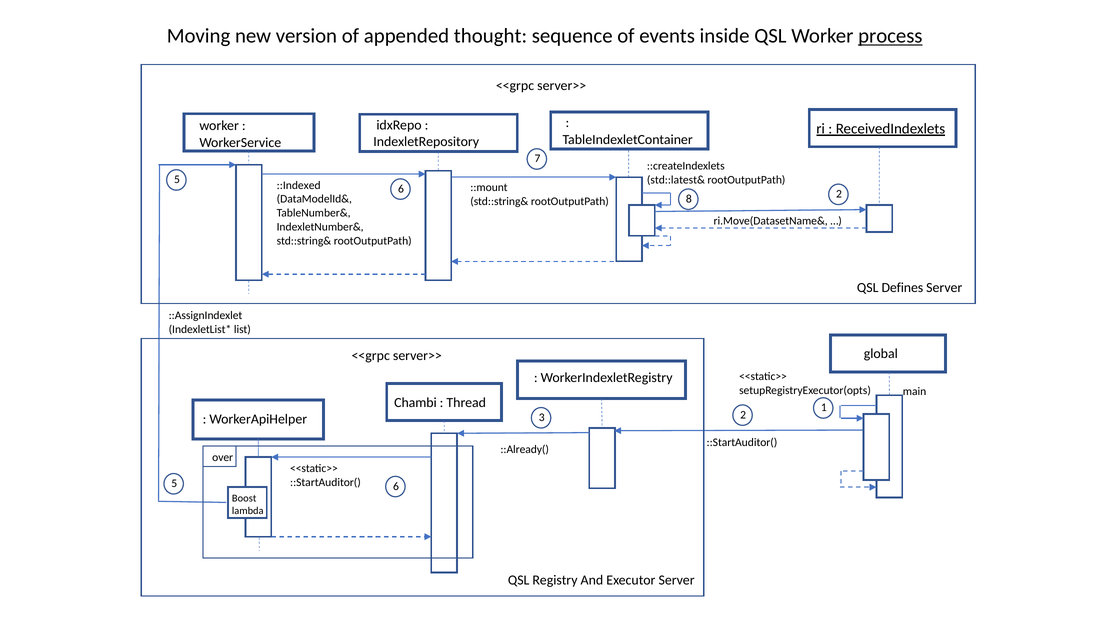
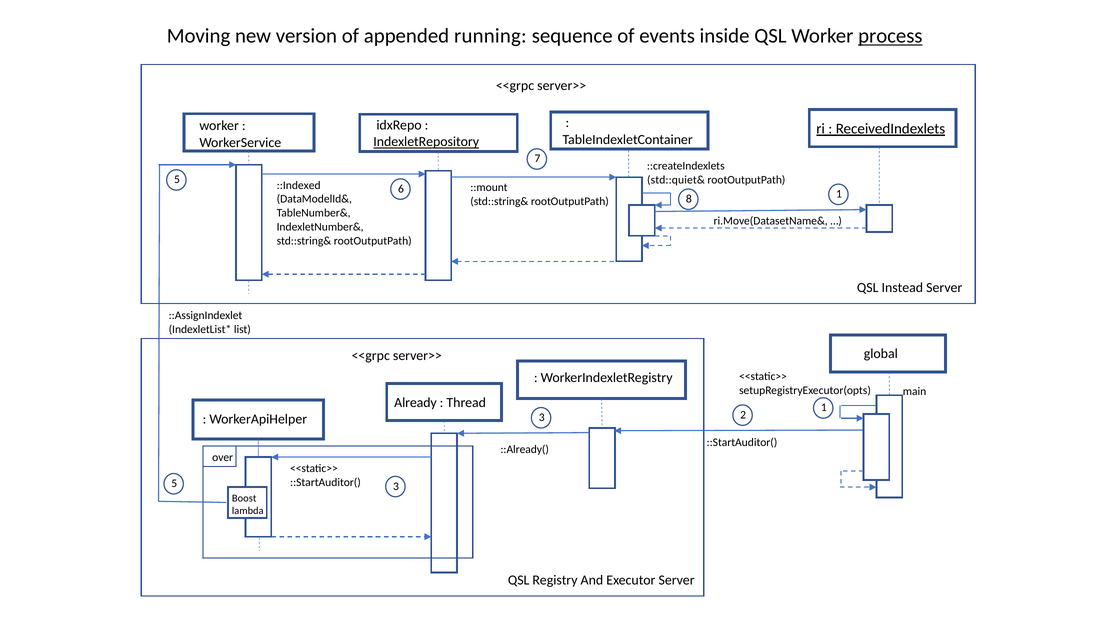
thought: thought -> running (490, 36)
IndexletRepository underline: none -> present (426, 142)
std::latest&: std::latest& -> std::quiet& (676, 180)
8 2: 2 -> 1 (839, 194)
Defines: Defines -> Instead (902, 288)
Chambi: Chambi -> Already (415, 403)
6: 6 -> 3 (396, 486)
